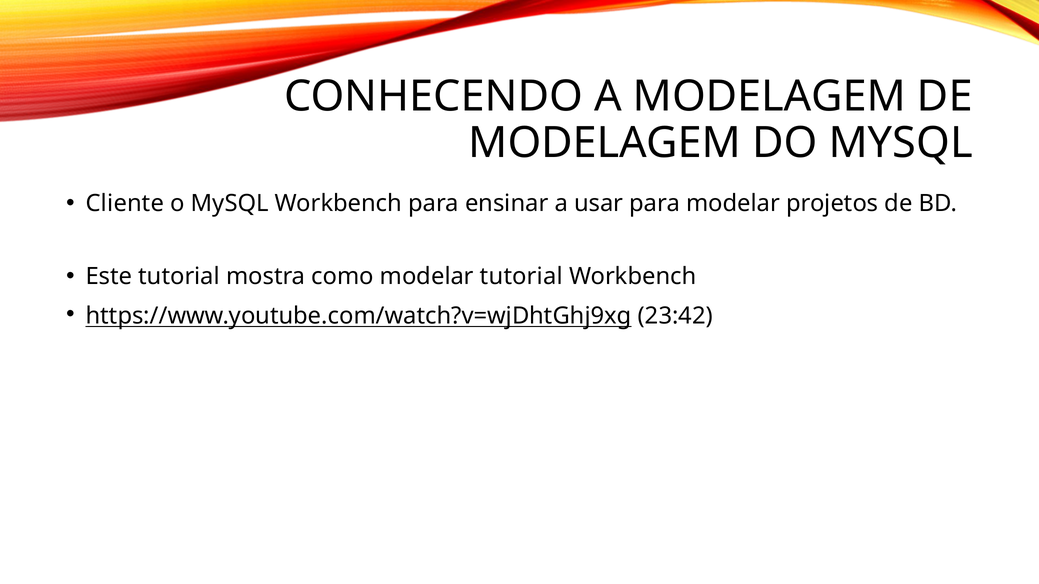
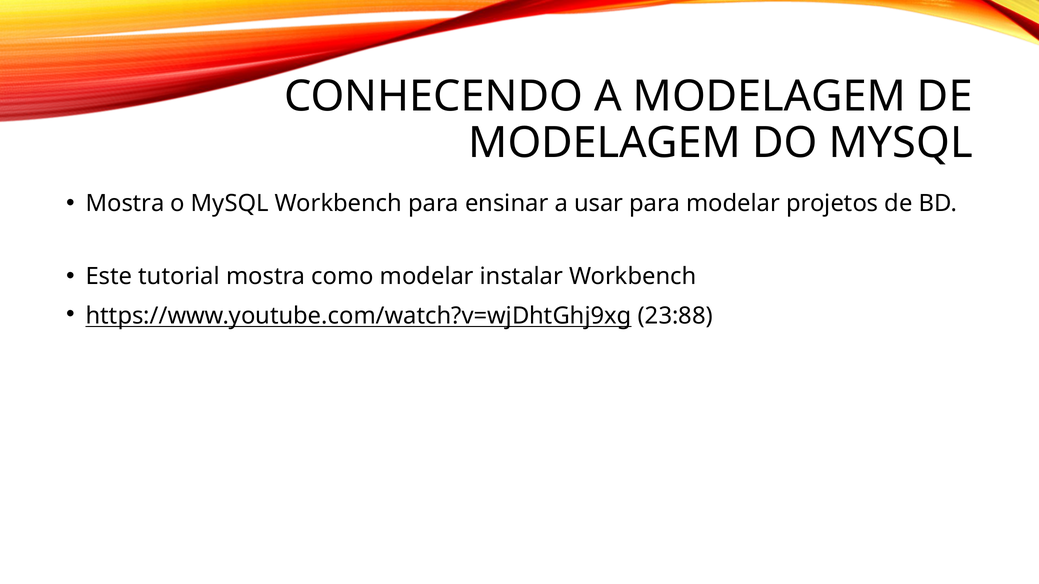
Cliente: Cliente -> Mostra (125, 204)
modelar tutorial: tutorial -> instalar (521, 277)
23:42: 23:42 -> 23:88 (675, 316)
